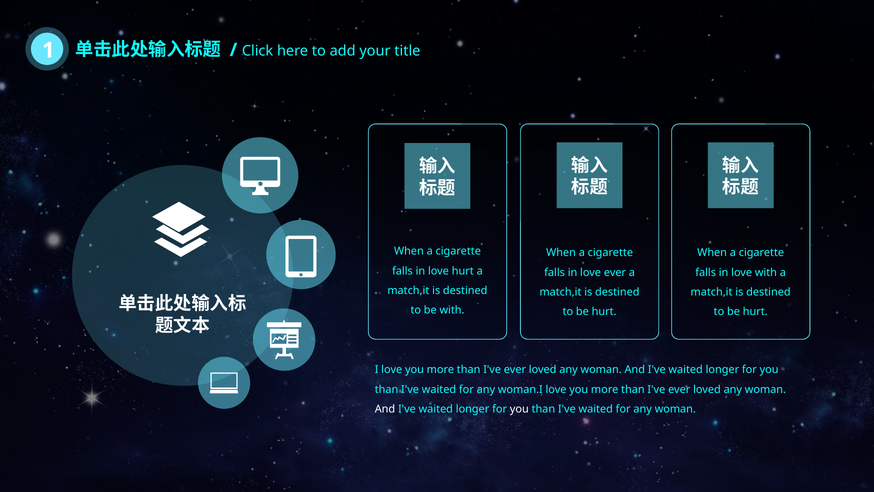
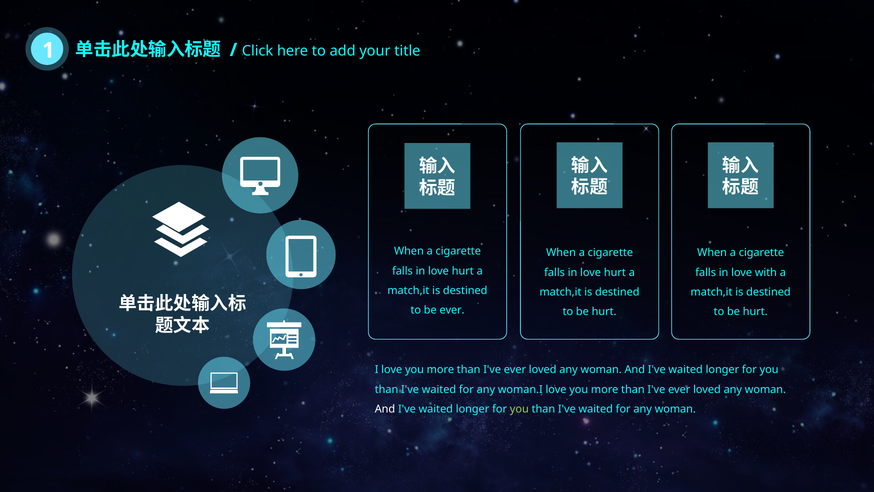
ever: ever -> hurt (615, 272)
be with: with -> ever (452, 310)
you colour: white -> light green (519, 409)
